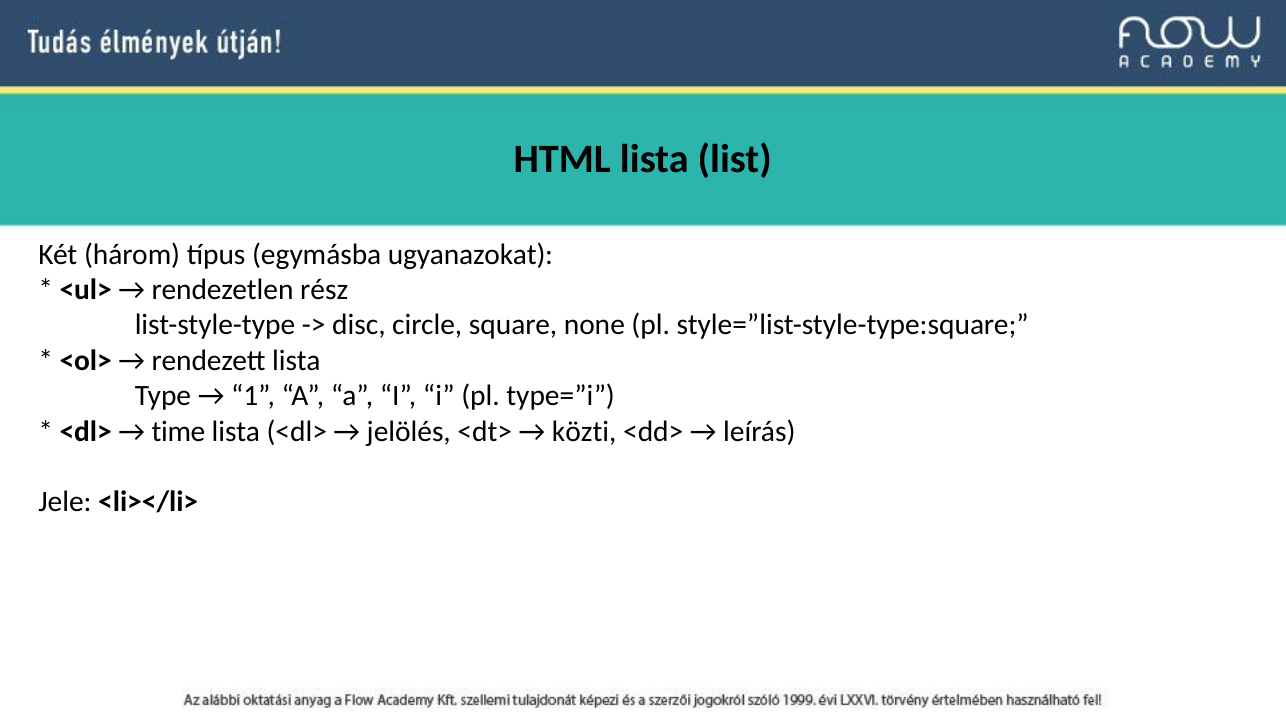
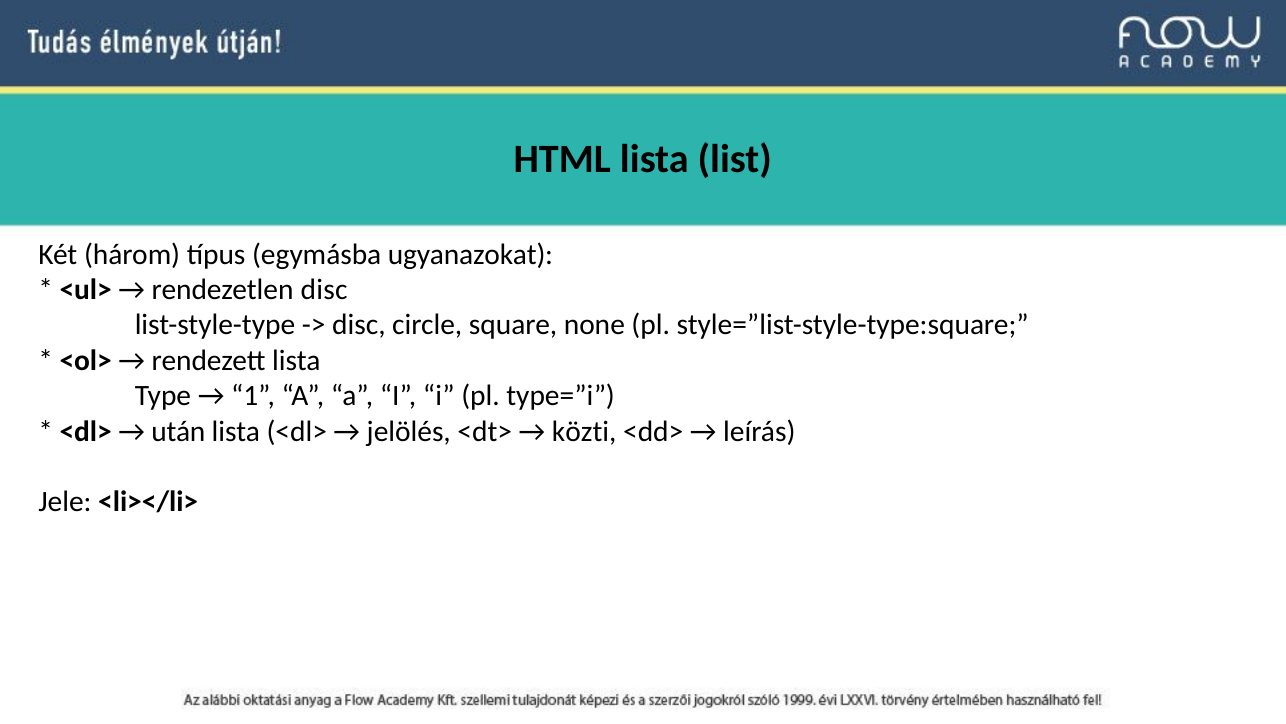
rendezetlen rész: rész -> disc (324, 290)
time: time -> után (178, 431)
